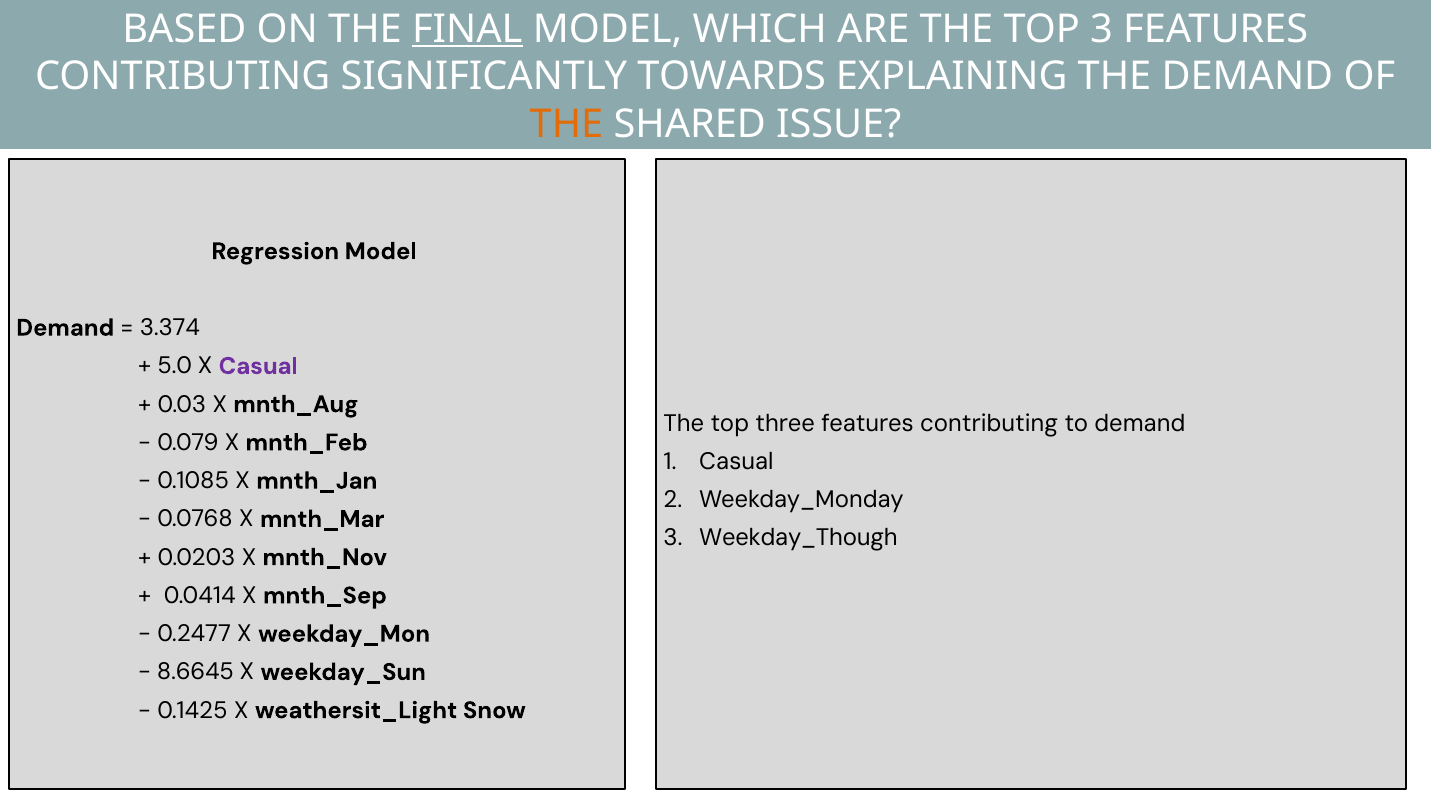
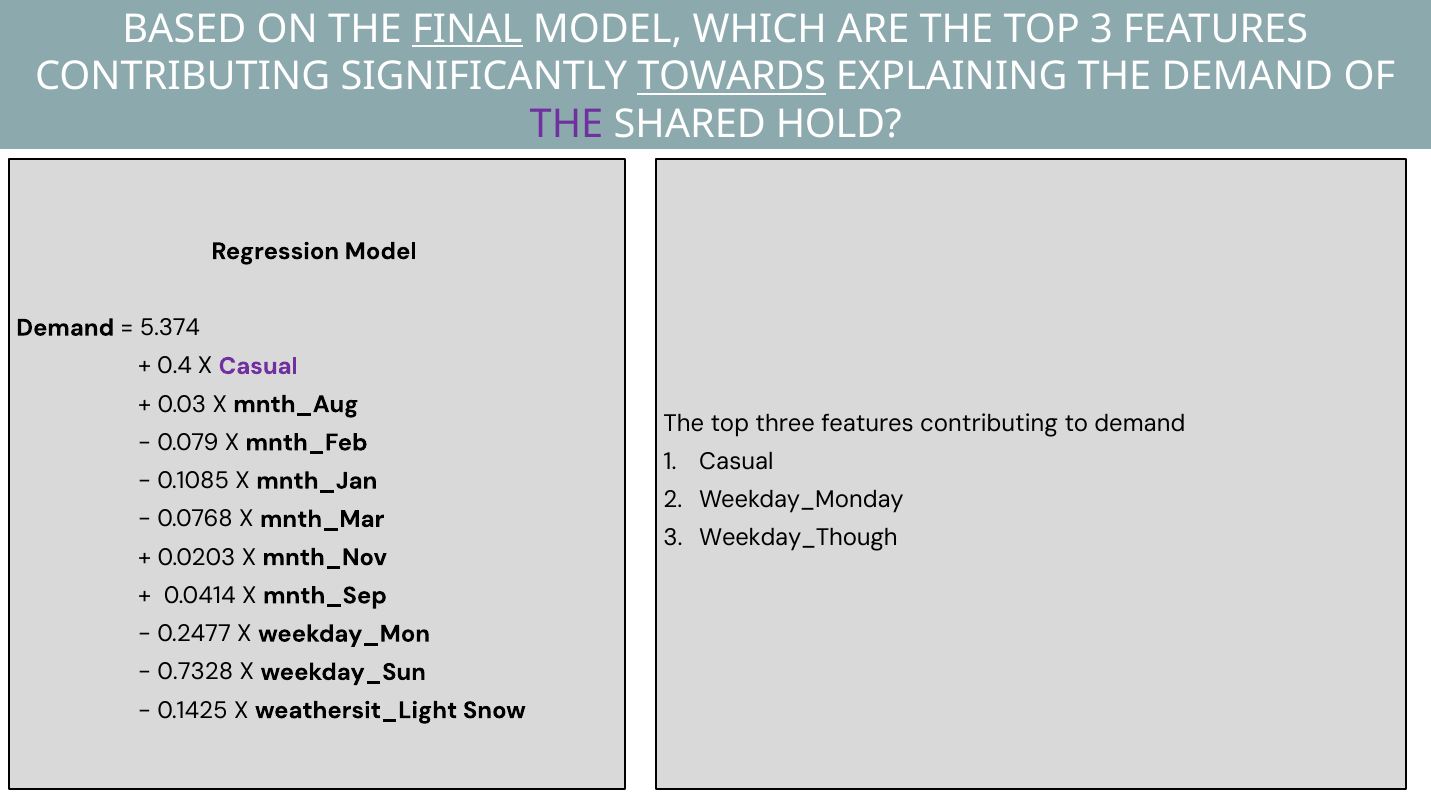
TOWARDS underline: none -> present (732, 77)
THE colour: orange -> purple (566, 124)
ISSUE: ISSUE -> HOLD (839, 124)
3.374: 3.374 -> 5.374 (170, 328)
5.0: 5.0 -> 0.4 (175, 366)
8.6645: 8.6645 -> 0.7328 (195, 672)
